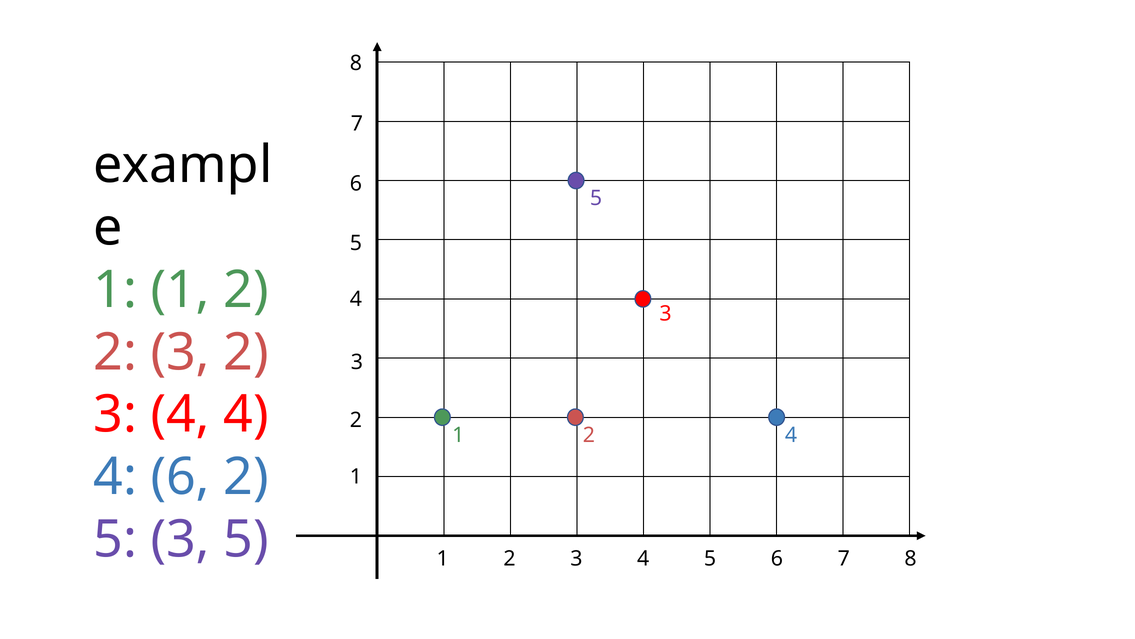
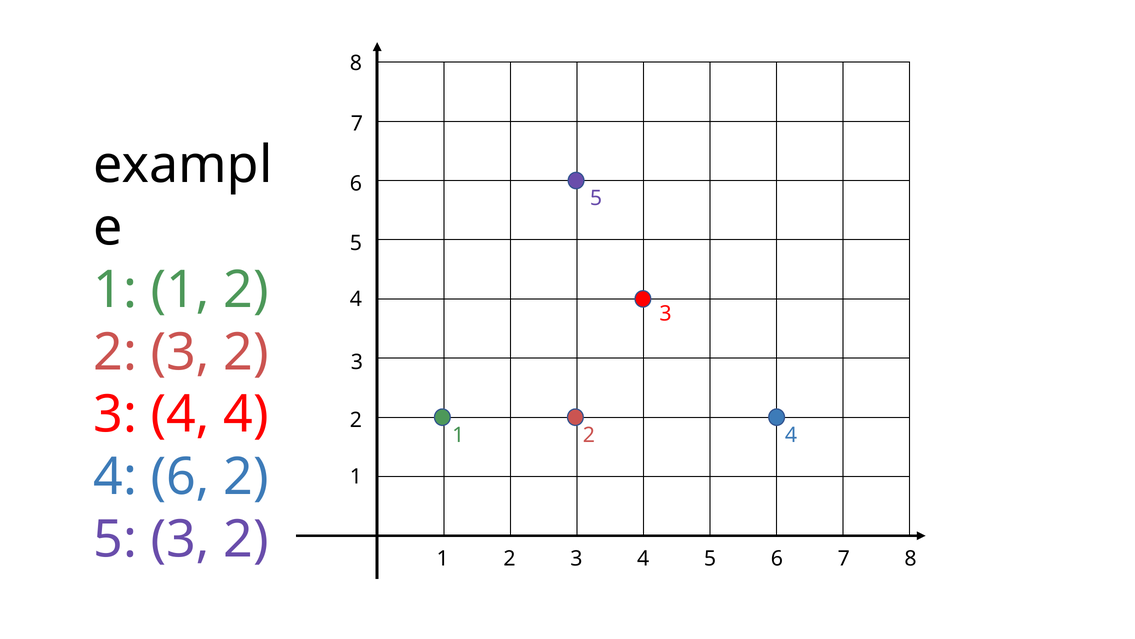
5 3 5: 5 -> 2 (246, 539)
